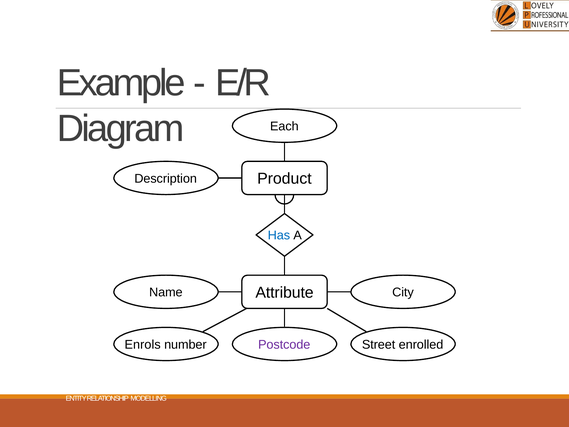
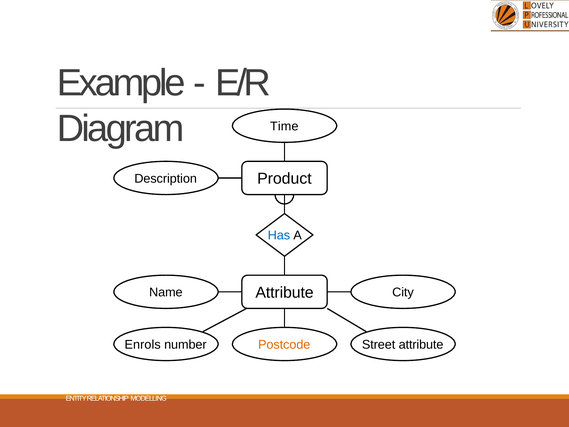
Each: Each -> Time (284, 126)
Postcode colour: purple -> orange (284, 344)
Street enrolled: enrolled -> attribute (421, 344)
